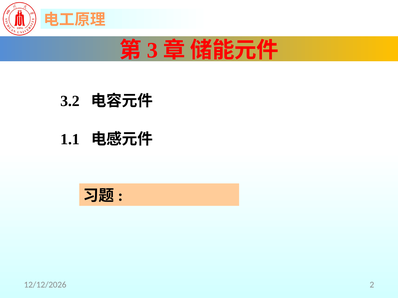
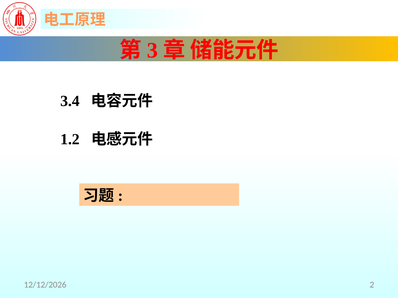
3.2: 3.2 -> 3.4 (70, 101)
1.1: 1.1 -> 1.2 (70, 140)
